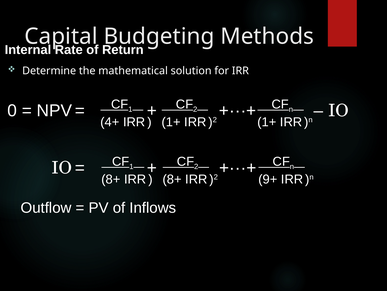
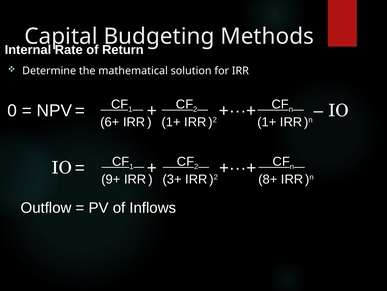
4+: 4+ -> 6+ (110, 122)
8+: 8+ -> 9+ (111, 179)
8+: 8+ -> 3+ (172, 179)
9+: 9+ -> 8+ (268, 179)
